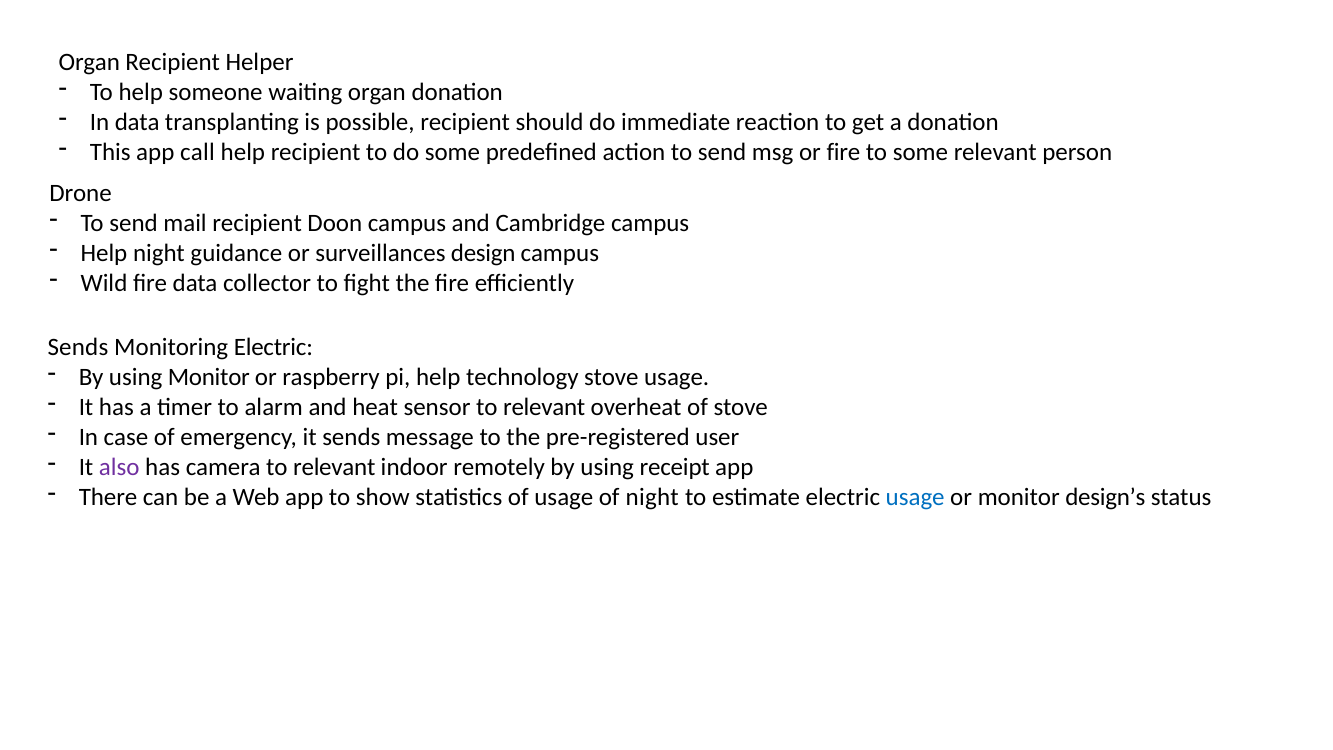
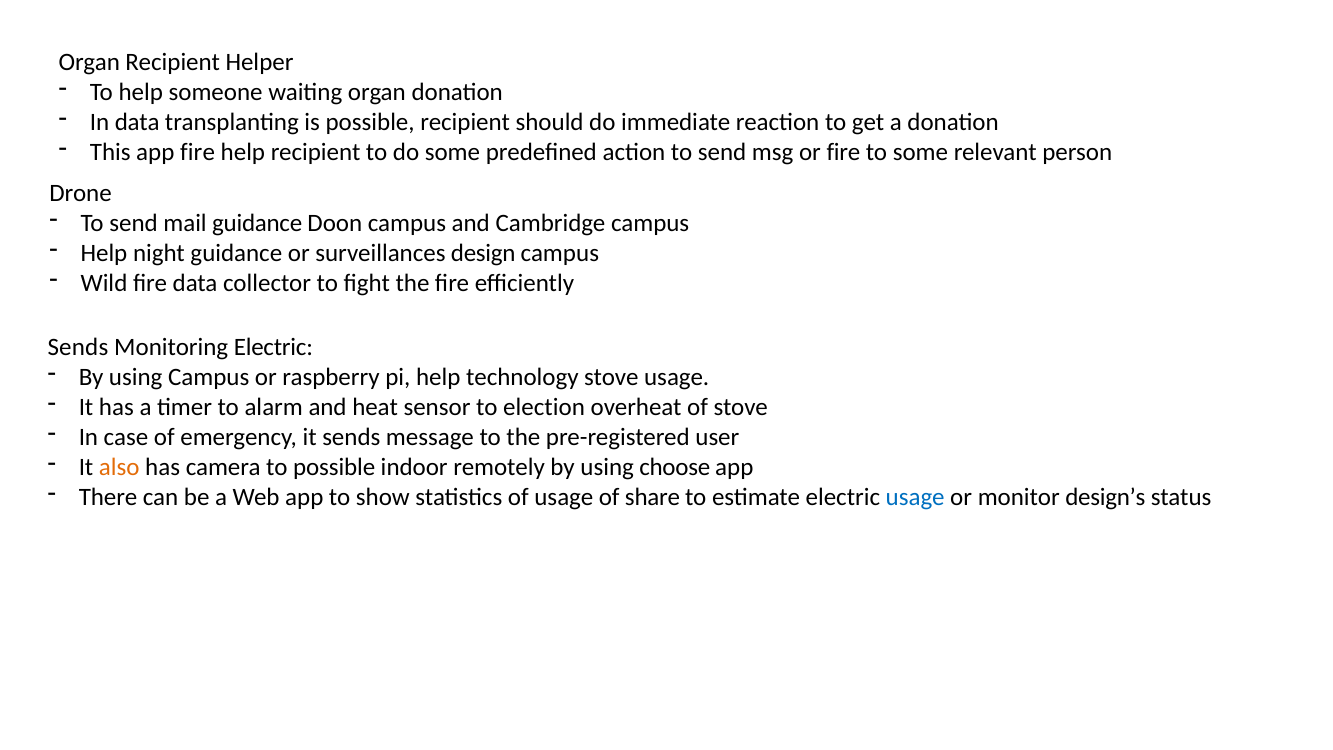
app call: call -> fire (198, 152)
mail recipient: recipient -> guidance (257, 223)
using Monitor: Monitor -> Campus (209, 377)
sensor to relevant: relevant -> election (544, 407)
also colour: purple -> orange (119, 467)
camera to relevant: relevant -> possible (334, 467)
receipt: receipt -> choose (675, 467)
of night: night -> share (652, 497)
